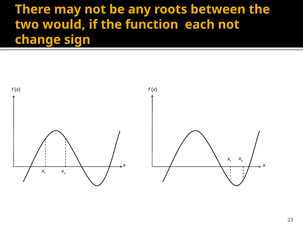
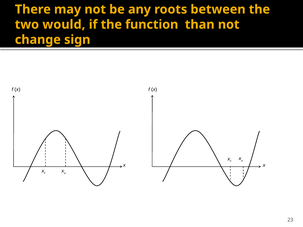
each: each -> than (200, 25)
